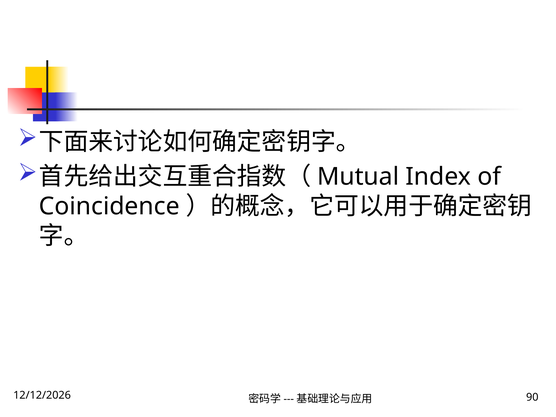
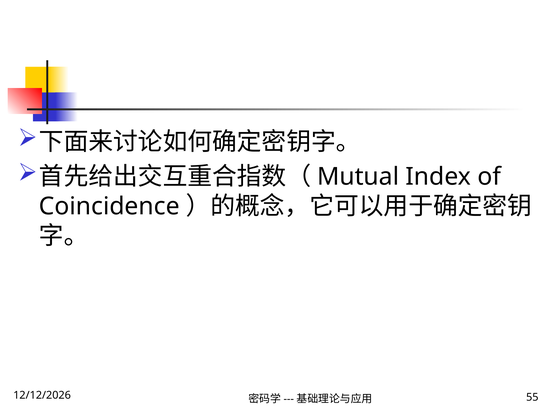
90: 90 -> 55 (532, 397)
